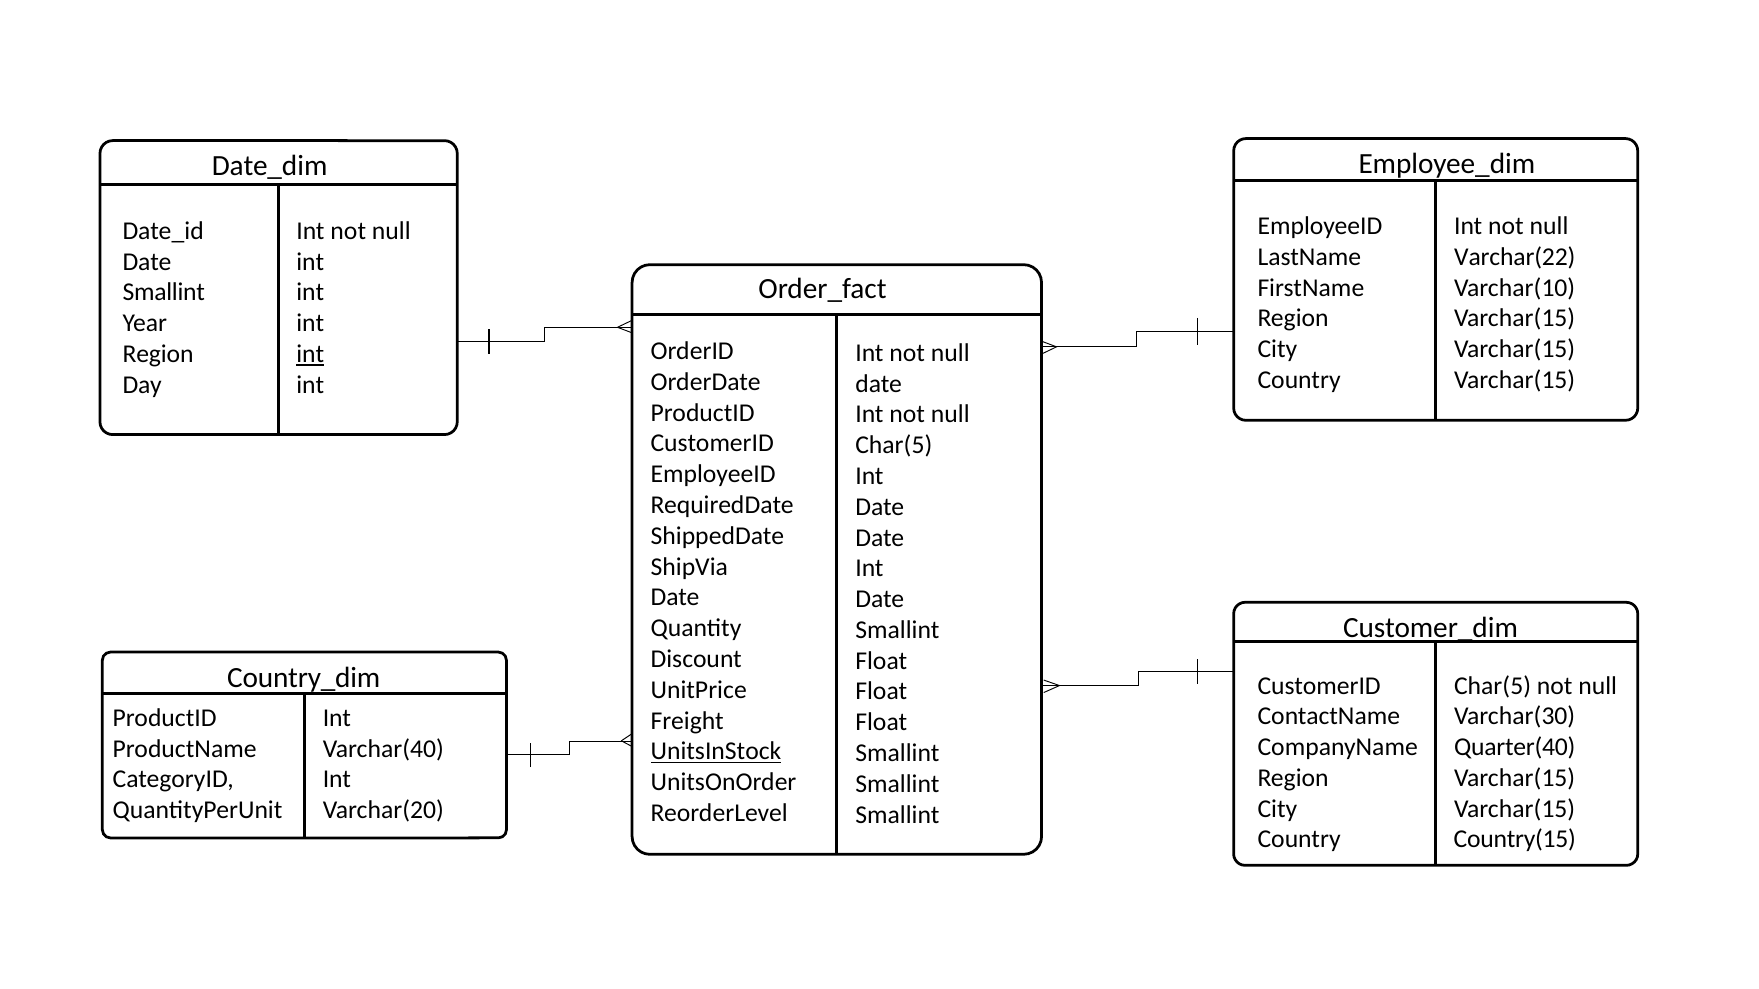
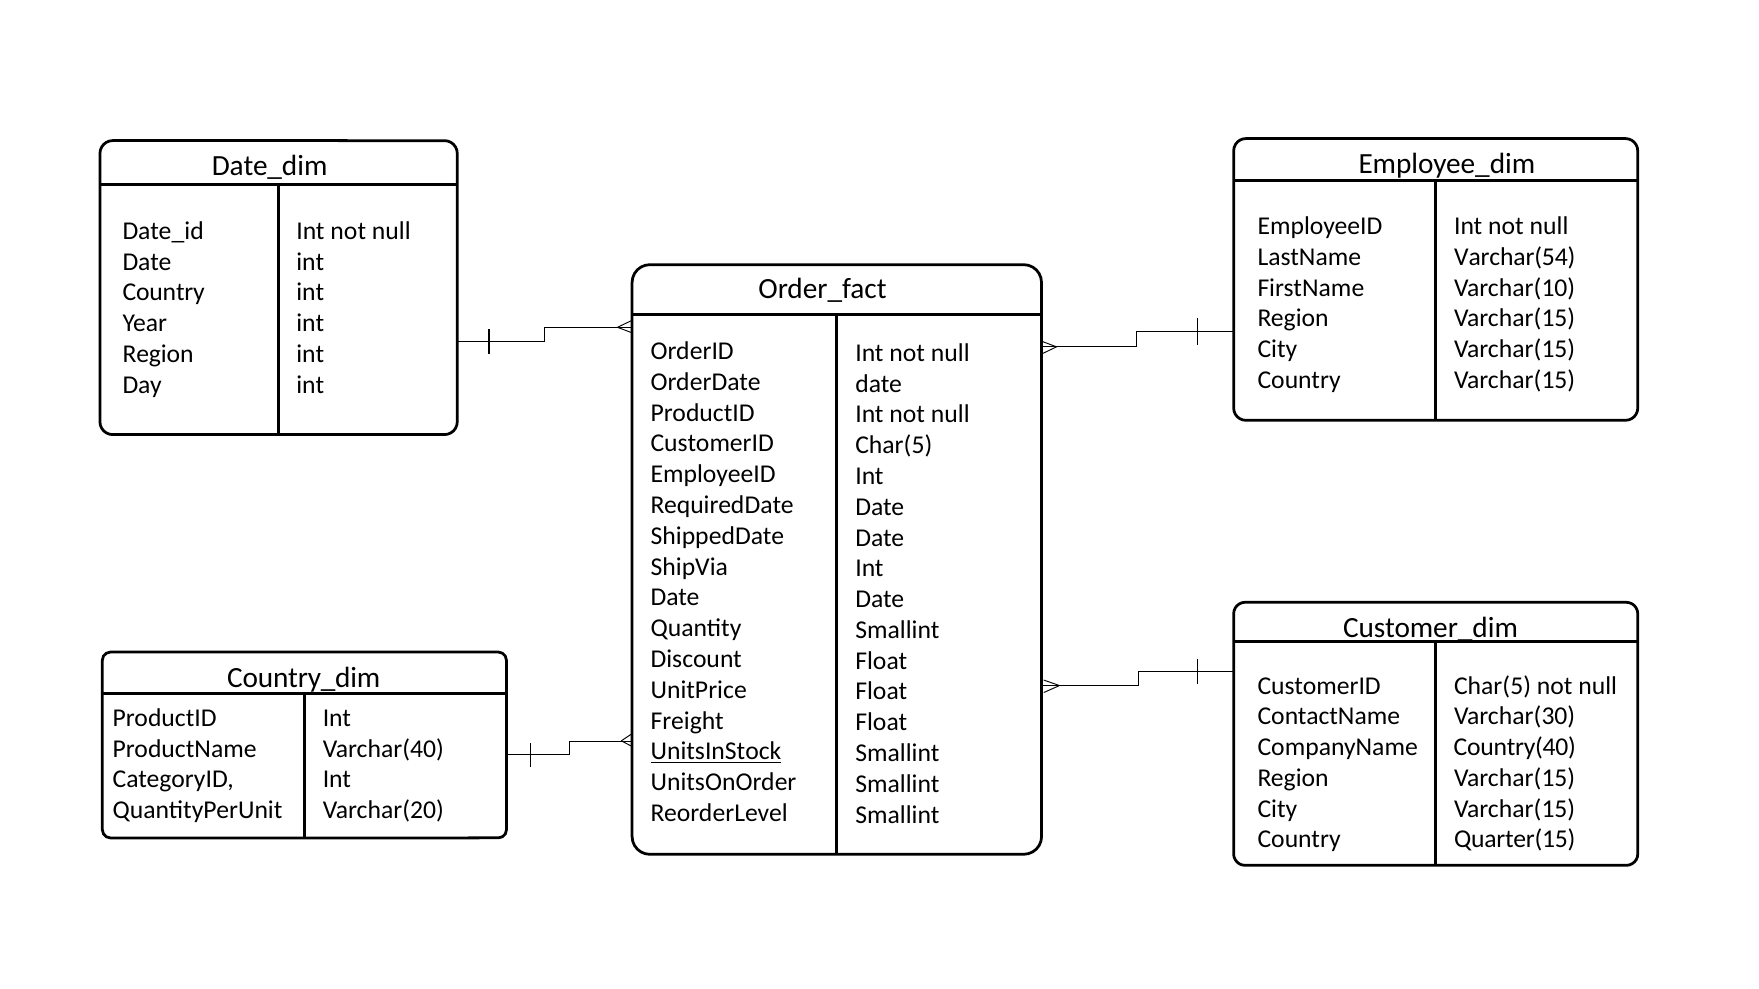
Varchar(22: Varchar(22 -> Varchar(54 (1515, 257)
Smallint: Smallint -> Country (164, 293)
int underline: present -> none (310, 354)
Quarter(40: Quarter(40 -> Country(40 (1515, 747)
Country(15: Country(15 -> Quarter(15 (1515, 840)
